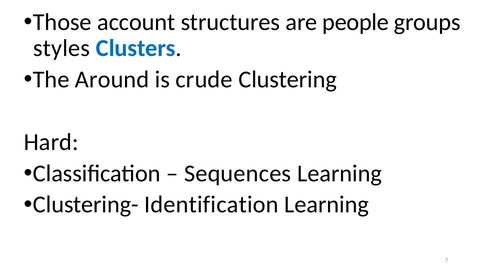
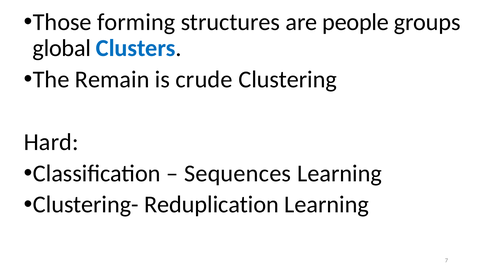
account: account -> forming (136, 22)
styles: styles -> global (62, 48)
Around: Around -> Remain (112, 79)
Identification: Identification -> Reduplication (212, 204)
